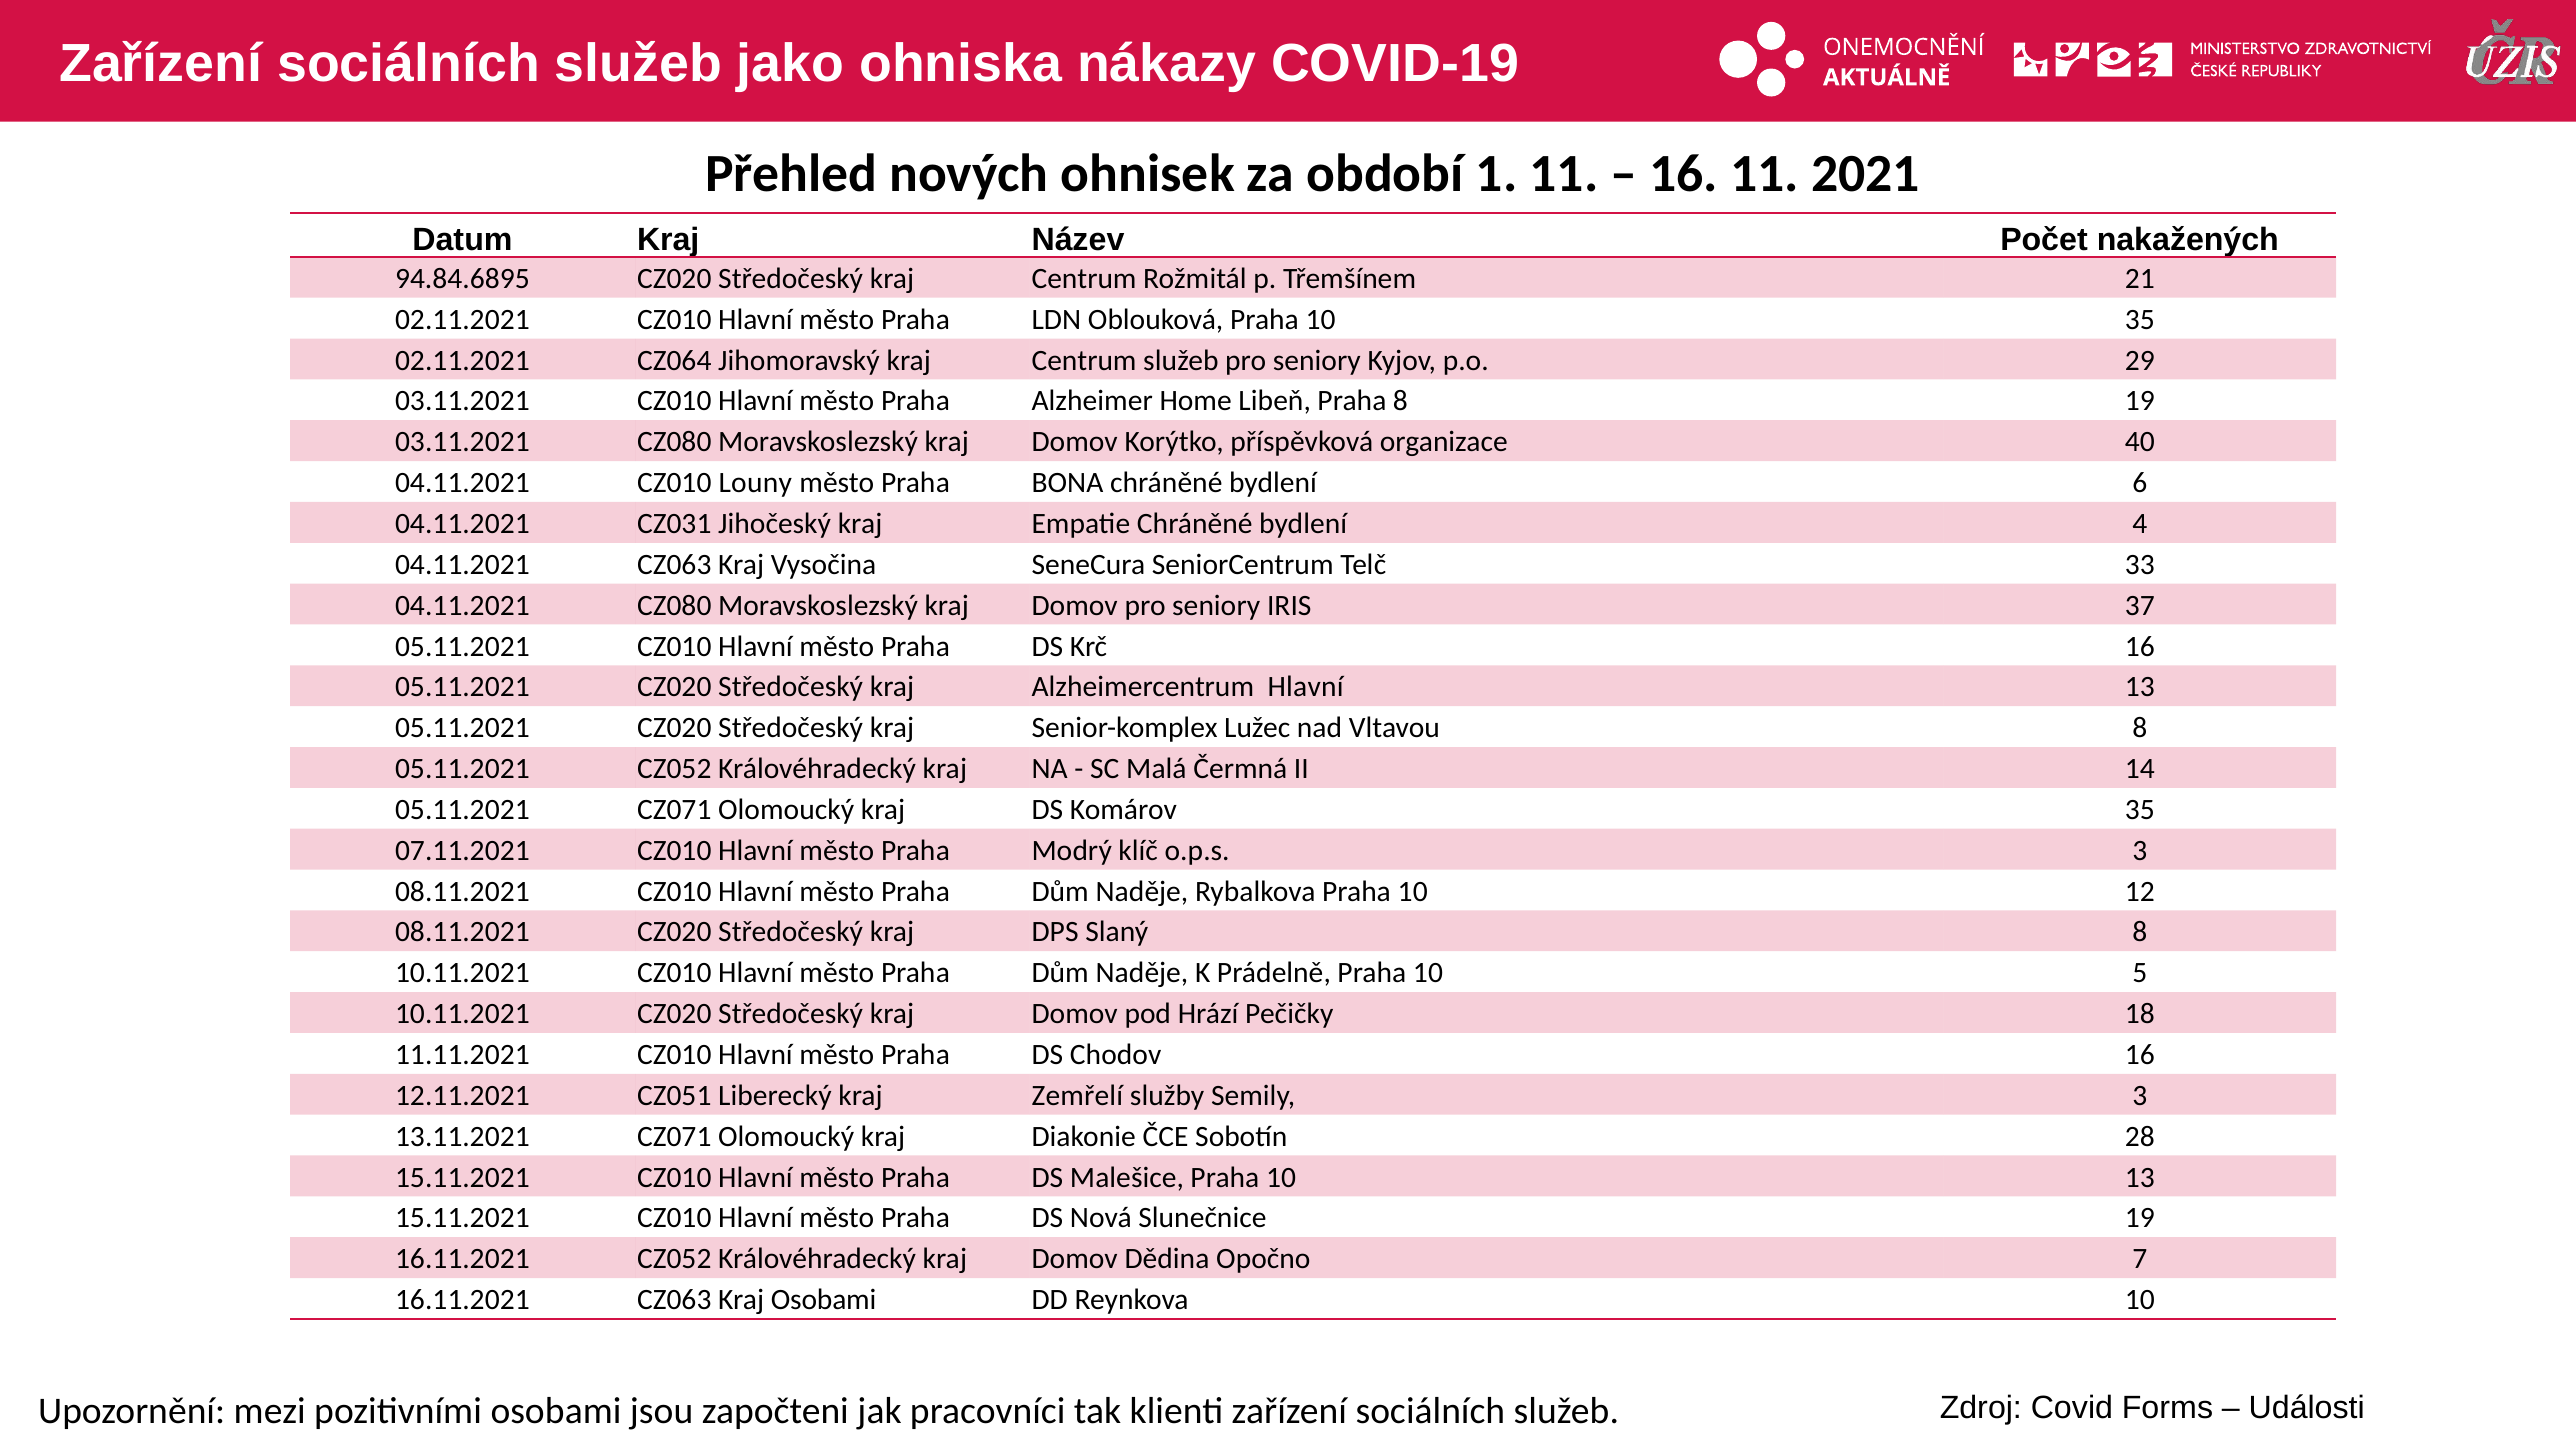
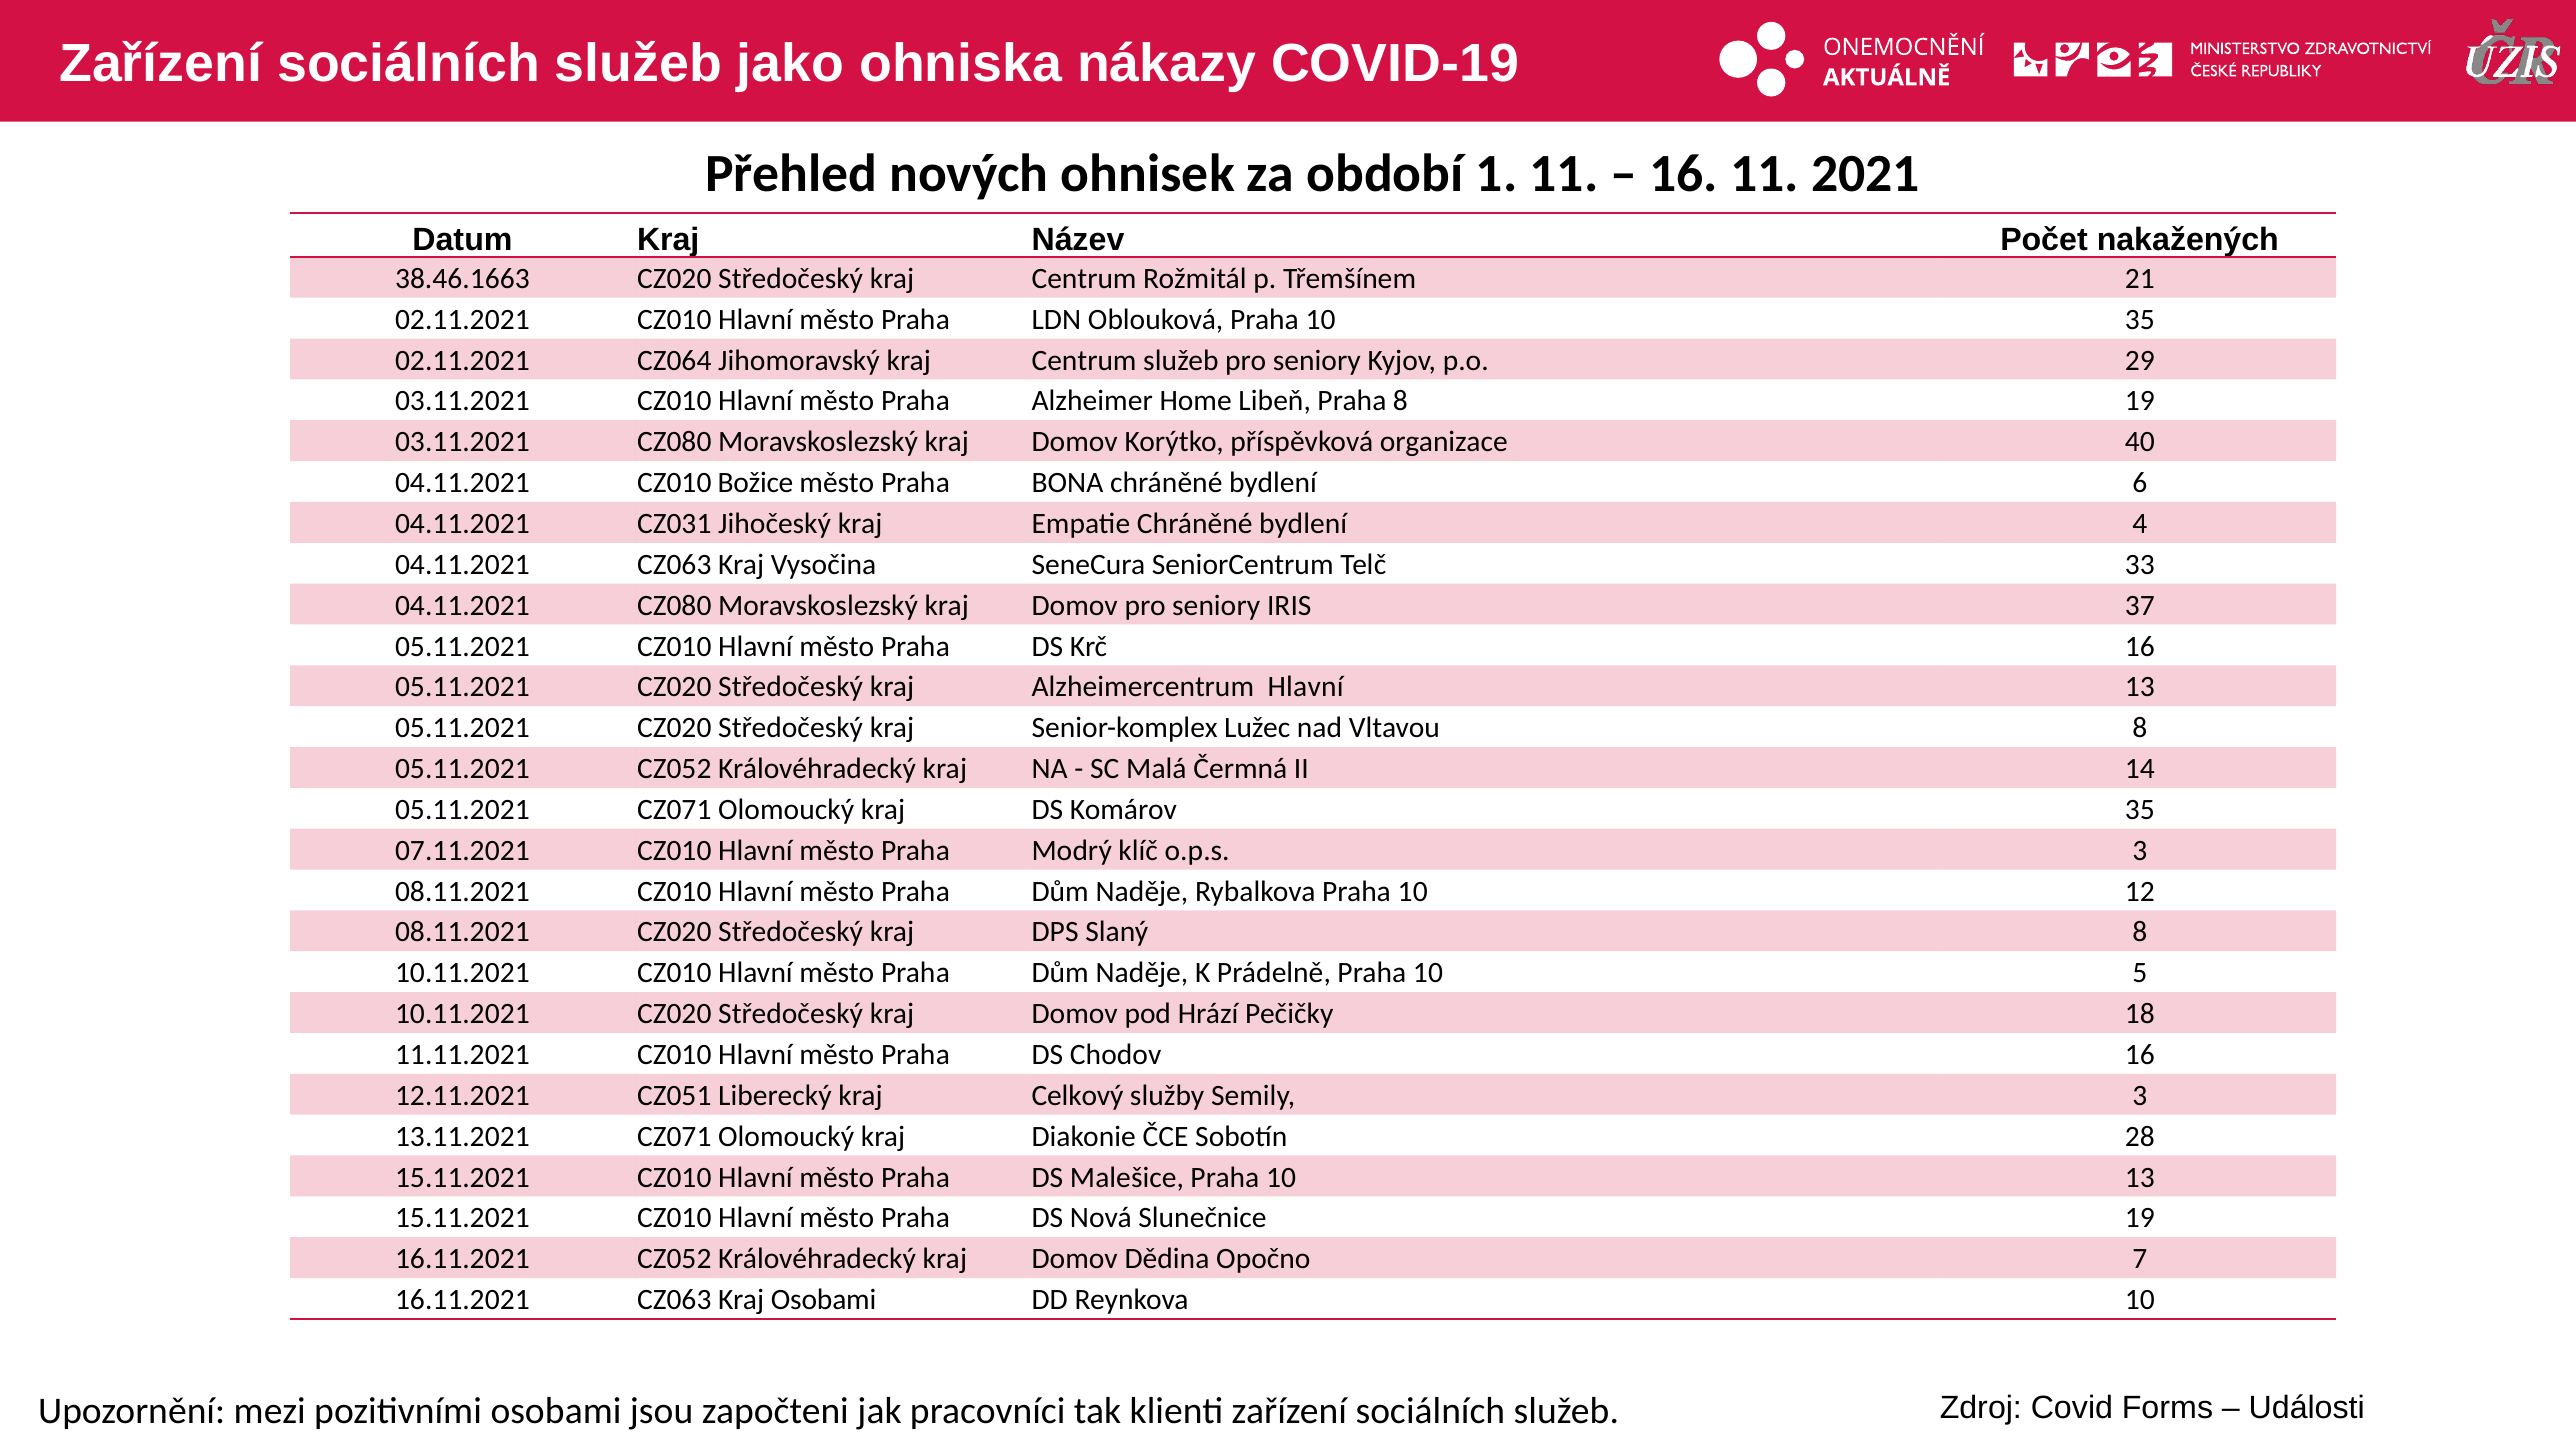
94.84.6895: 94.84.6895 -> 38.46.1663 (462, 279)
Louny: Louny -> Božice (756, 483)
Zemřelí: Zemřelí -> Celkový (1078, 1096)
